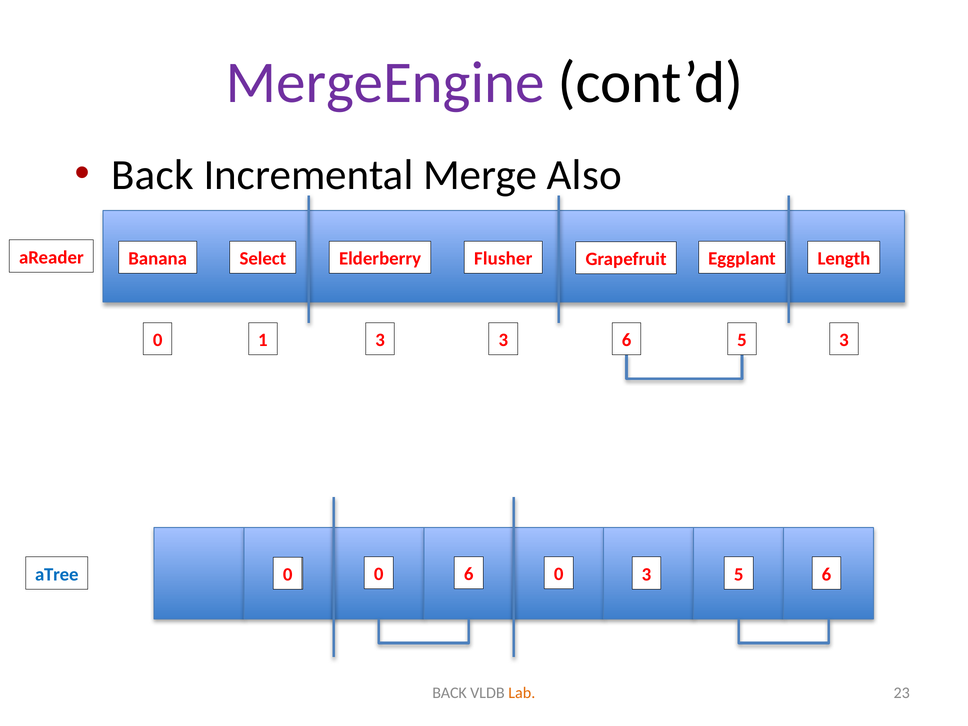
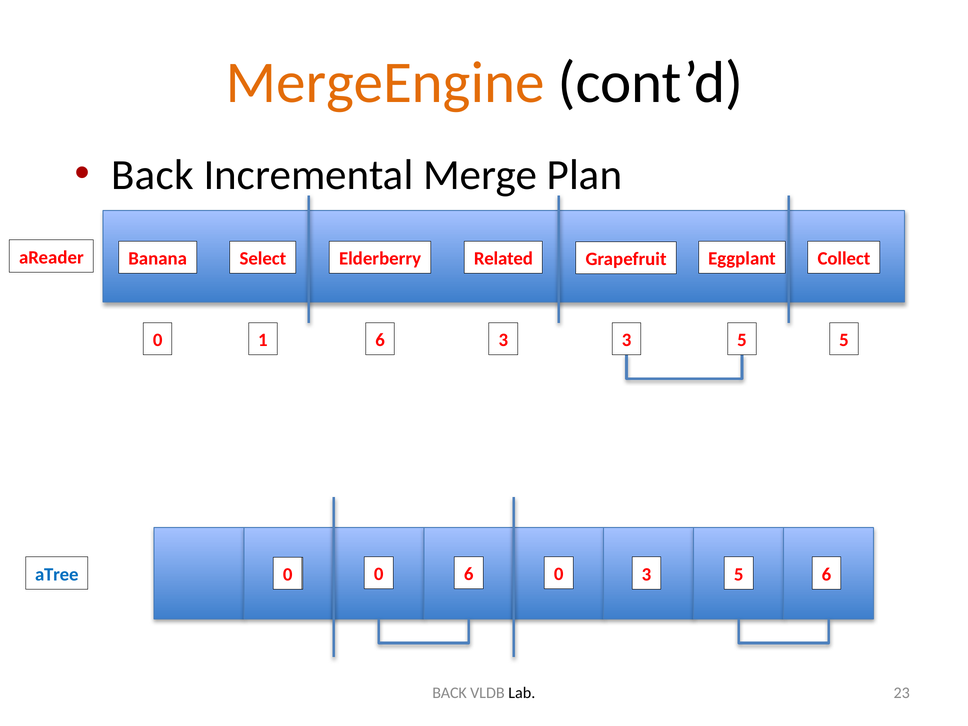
MergeEngine colour: purple -> orange (385, 83)
Also: Also -> Plan (585, 175)
Flusher: Flusher -> Related (503, 258)
Length: Length -> Collect (844, 258)
1 3: 3 -> 6 (380, 340)
6: 6 -> 3 (627, 340)
3: 3 -> 5 (844, 340)
Lab colour: orange -> black (522, 693)
